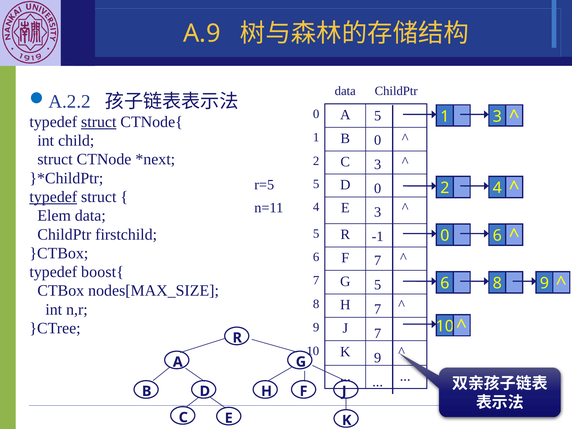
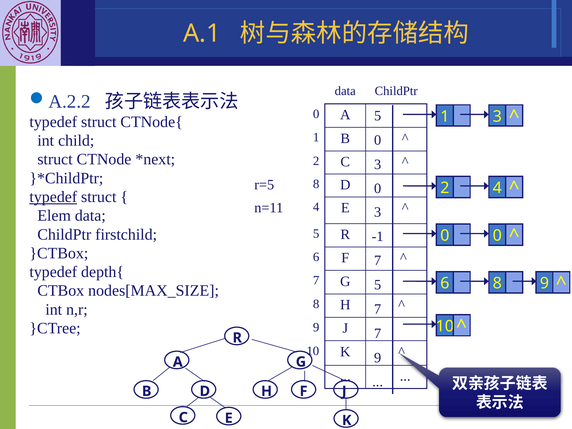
A.9: A.9 -> A.1 (202, 34)
struct underline: present -> none (99, 122)
r=5 5: 5 -> 8 (316, 184)
0 6: 6 -> 0 (497, 236)
boost{: boost{ -> depth{ (103, 272)
